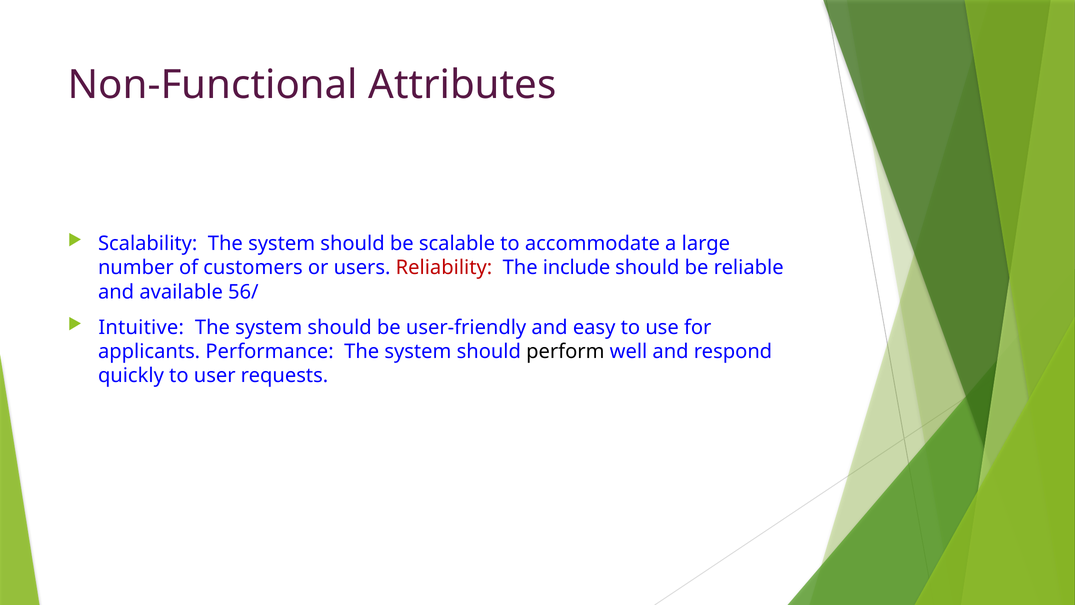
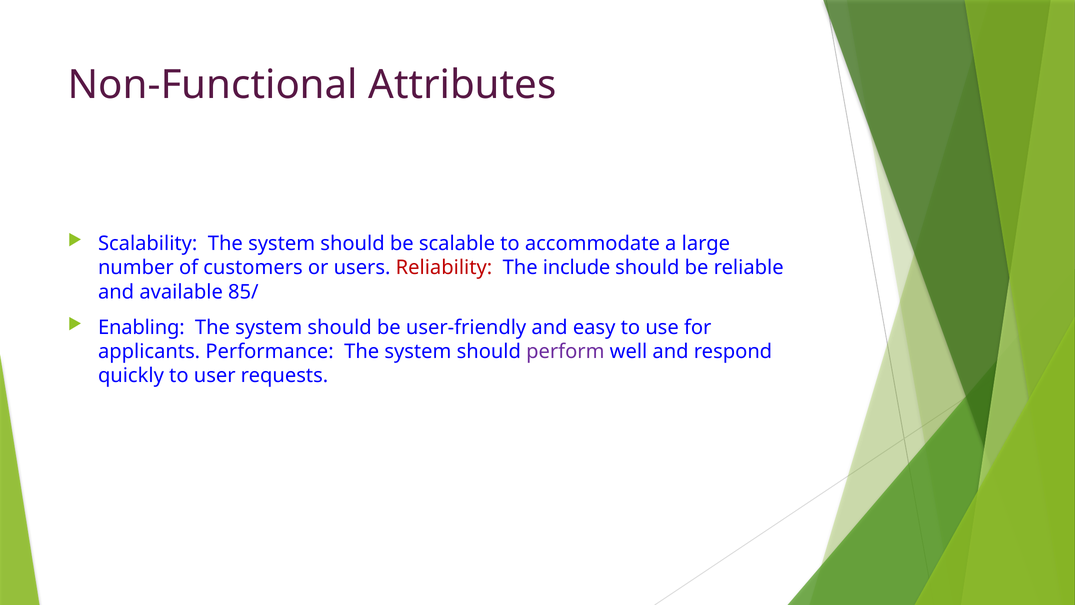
56/: 56/ -> 85/ (243, 292)
Intuitive: Intuitive -> Enabling (141, 327)
perform colour: black -> purple (565, 351)
